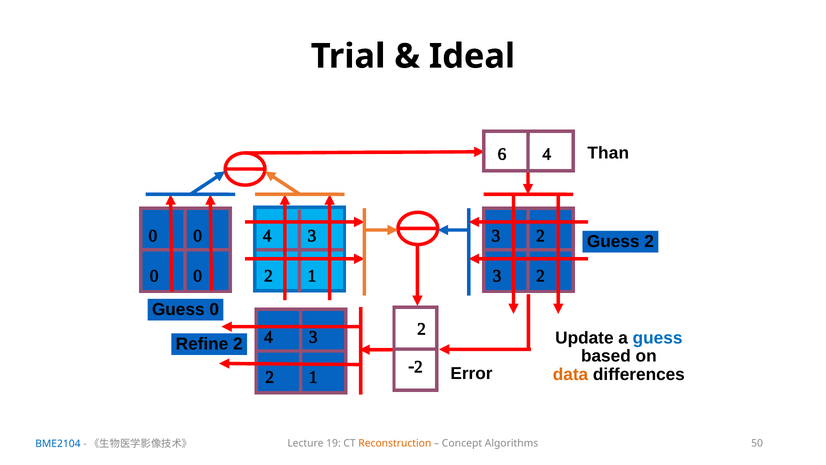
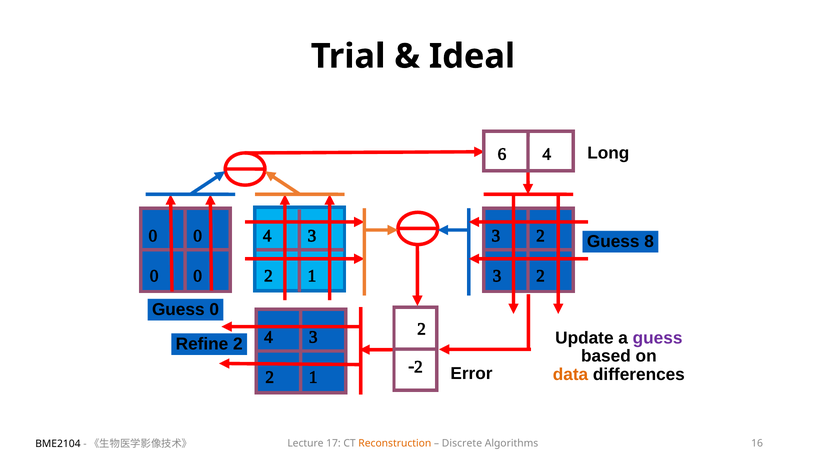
Than: Than -> Long (608, 153)
Guess 2: 2 -> 8 (649, 241)
guess colour: blue -> purple (658, 338)
19: 19 -> 17 (333, 443)
Concept: Concept -> Discrete (462, 443)
50: 50 -> 16 (757, 443)
BME2104 colour: blue -> black (58, 444)
